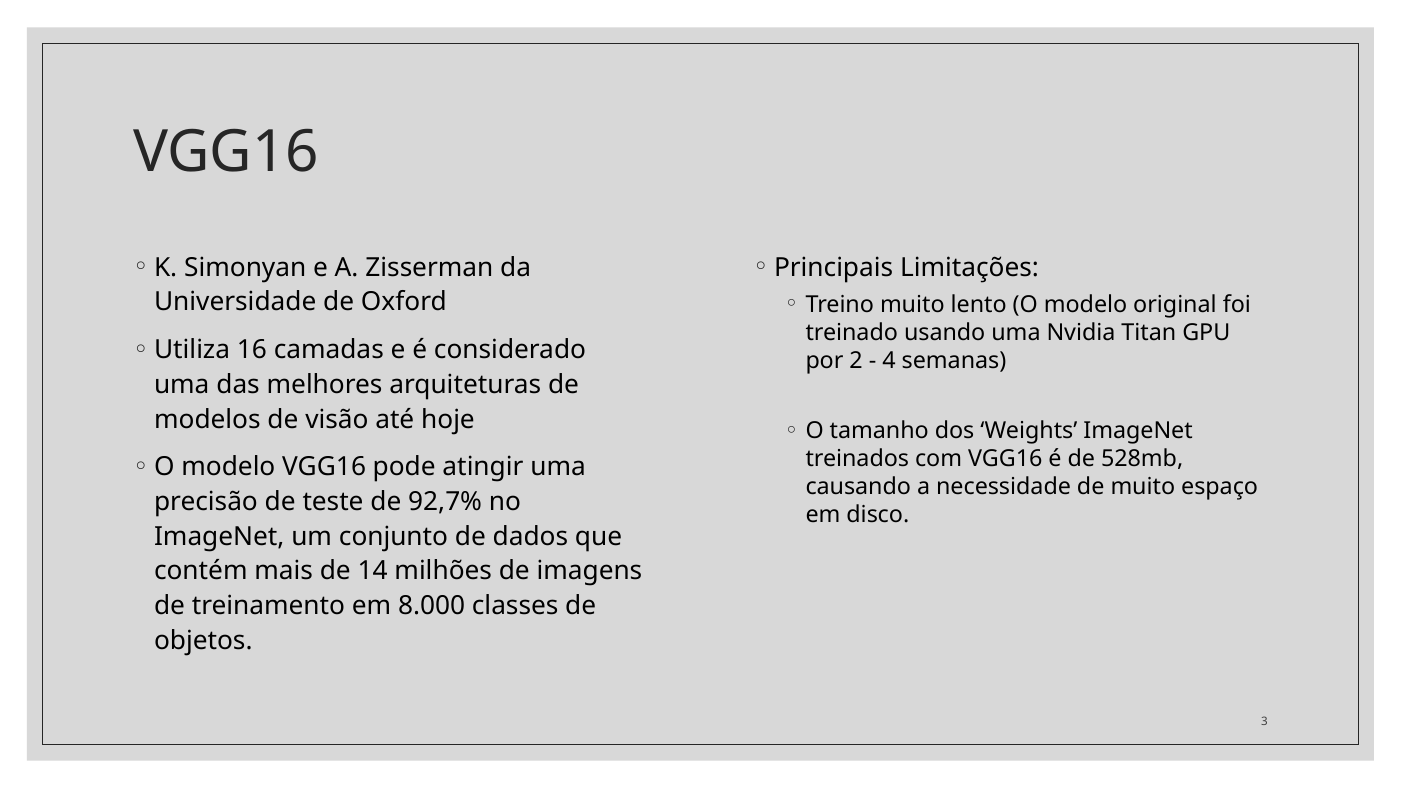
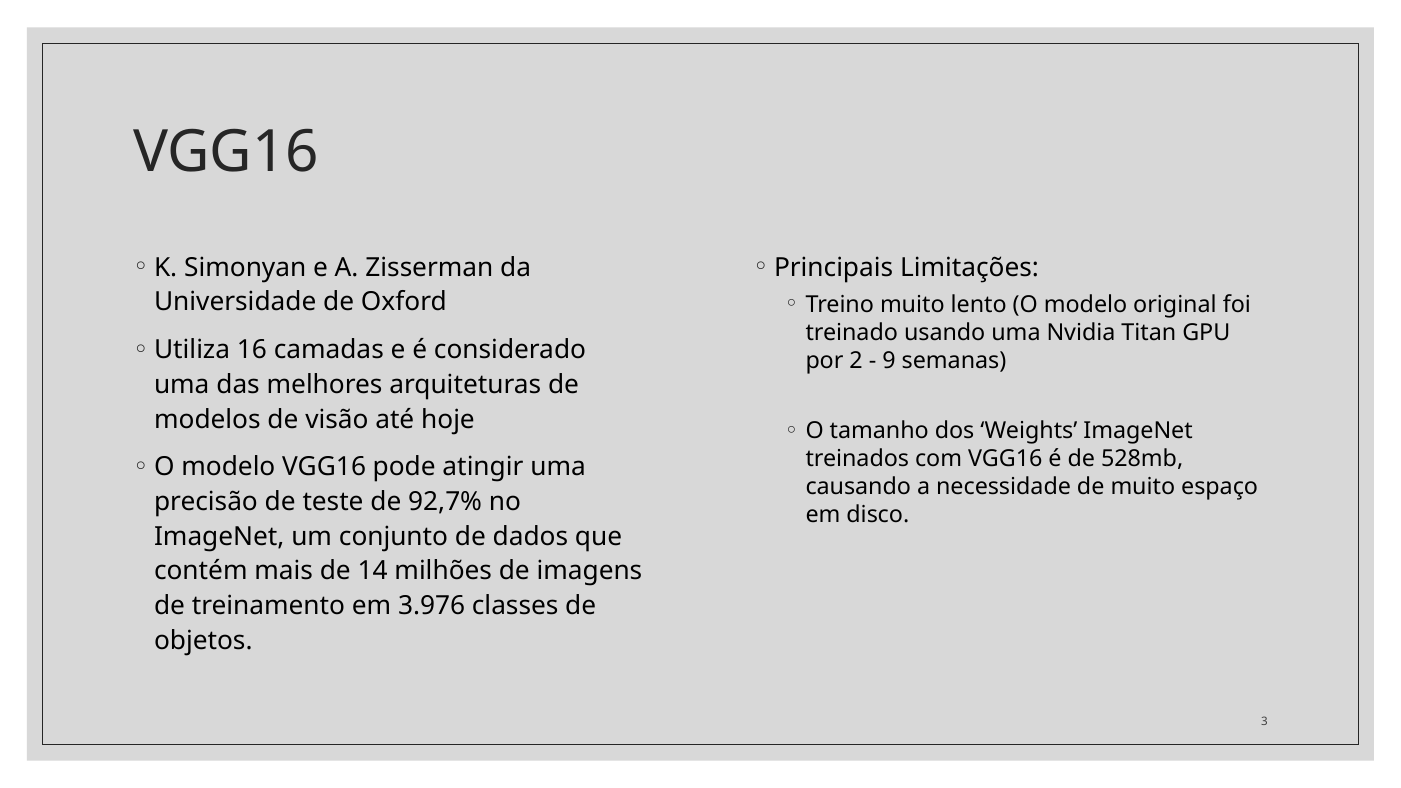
4: 4 -> 9 (889, 360)
8.000: 8.000 -> 3.976 (432, 606)
